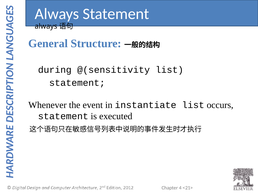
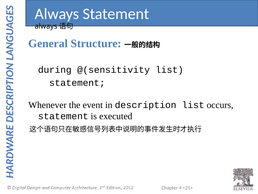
instantiate: instantiate -> description (146, 105)
